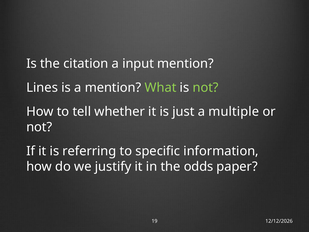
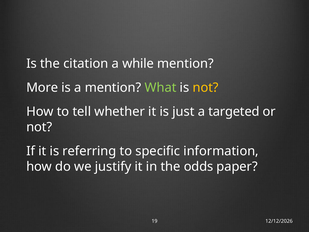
input: input -> while (138, 63)
Lines: Lines -> More (42, 88)
not colour: light green -> yellow (206, 88)
multiple: multiple -> targeted (234, 112)
